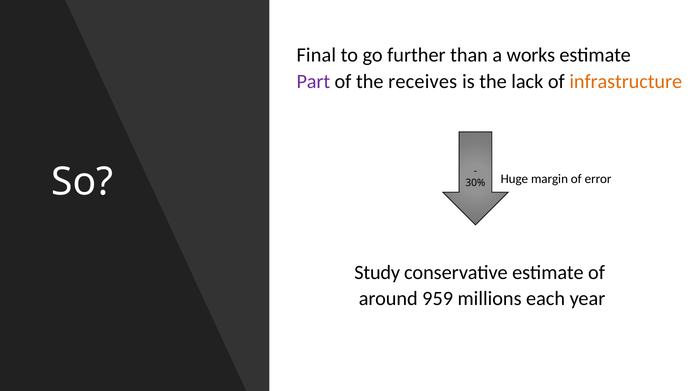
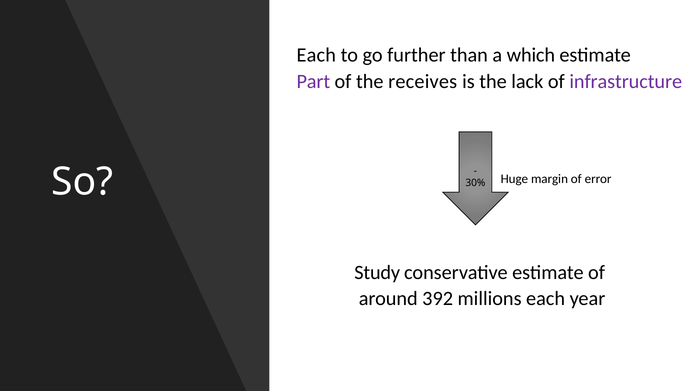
Final: Final -> Each (316, 55)
works: works -> which (531, 55)
infrastructure colour: orange -> purple (626, 81)
959: 959 -> 392 (438, 299)
